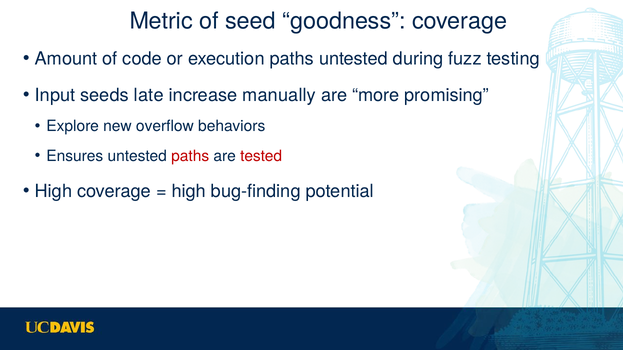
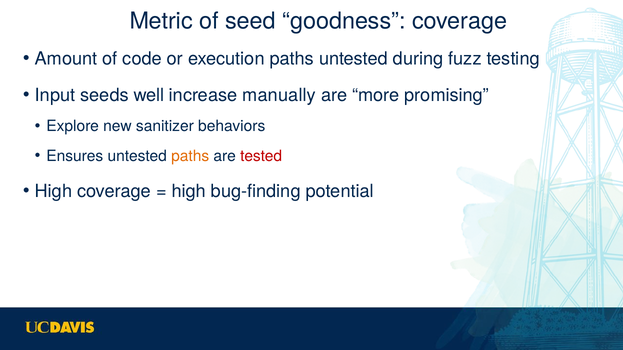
late: late -> well (149, 96)
overflow: overflow -> sanitizer (165, 127)
paths colour: red -> orange (190, 156)
